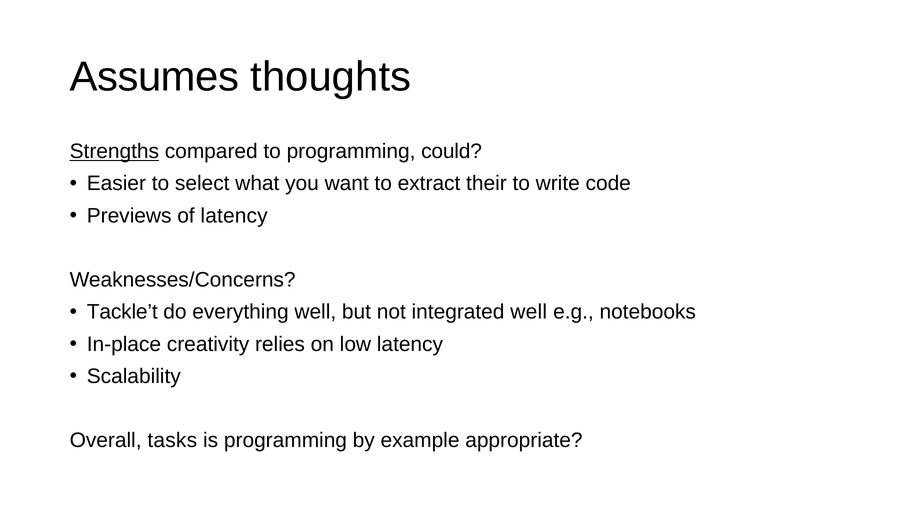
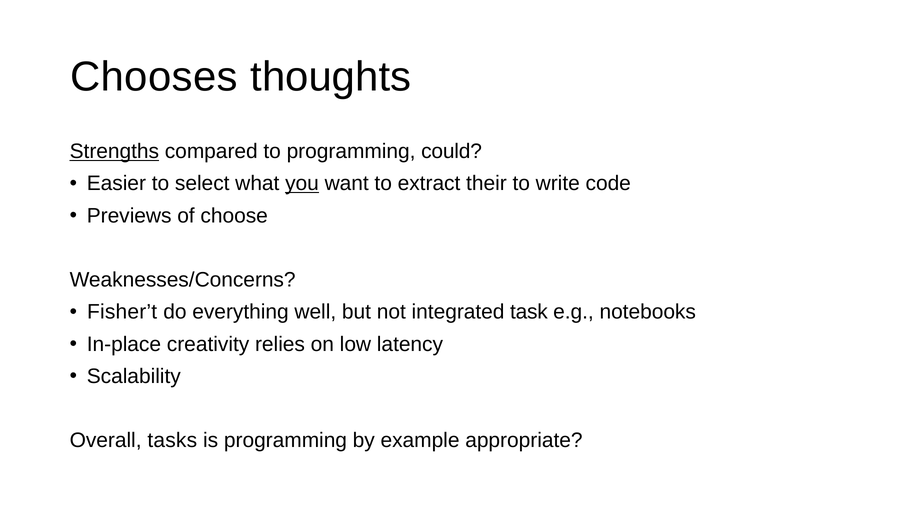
Assumes: Assumes -> Chooses (154, 77)
you underline: none -> present (302, 184)
of latency: latency -> choose (234, 216)
Tackle’t: Tackle’t -> Fisher’t (122, 312)
integrated well: well -> task (529, 312)
